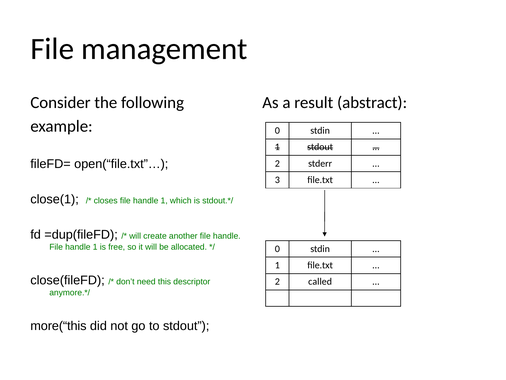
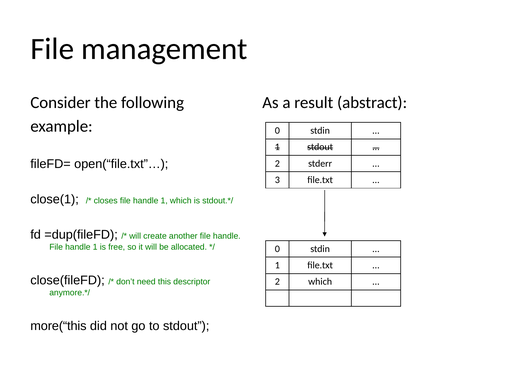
2 called: called -> which (320, 281)
